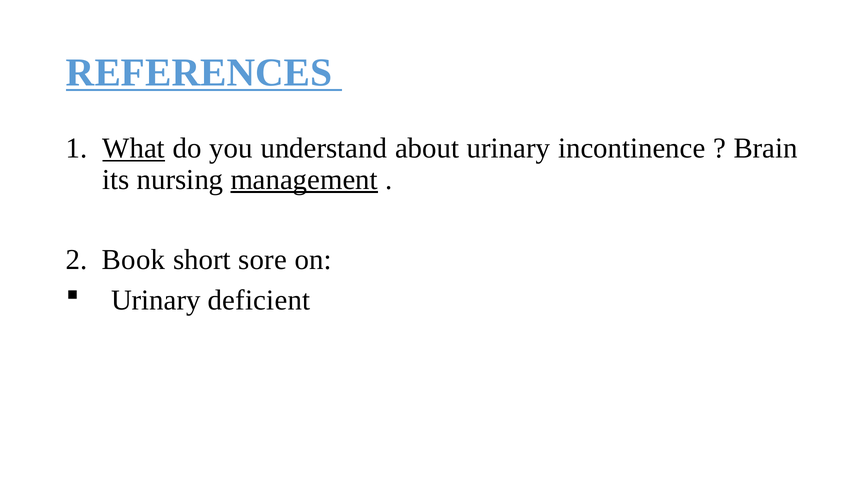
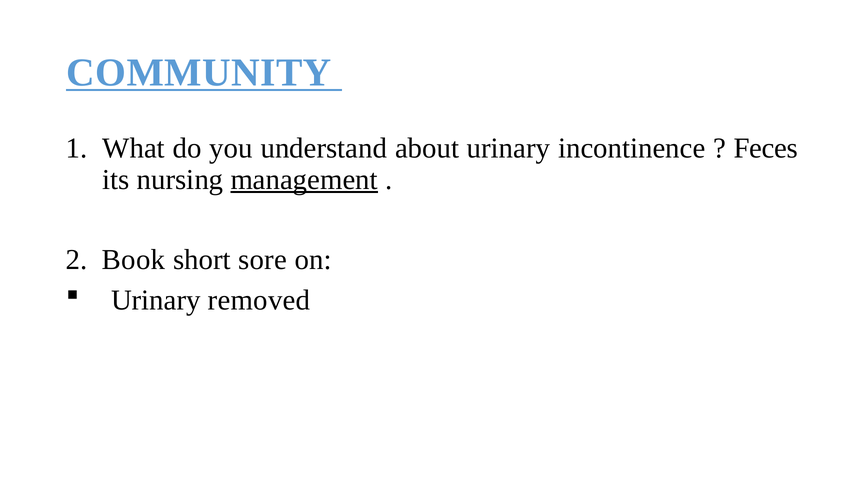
REFERENCES: REFERENCES -> COMMUNITY (199, 73)
What underline: present -> none (134, 148)
Brain: Brain -> Feces (766, 148)
deficient: deficient -> removed (259, 300)
